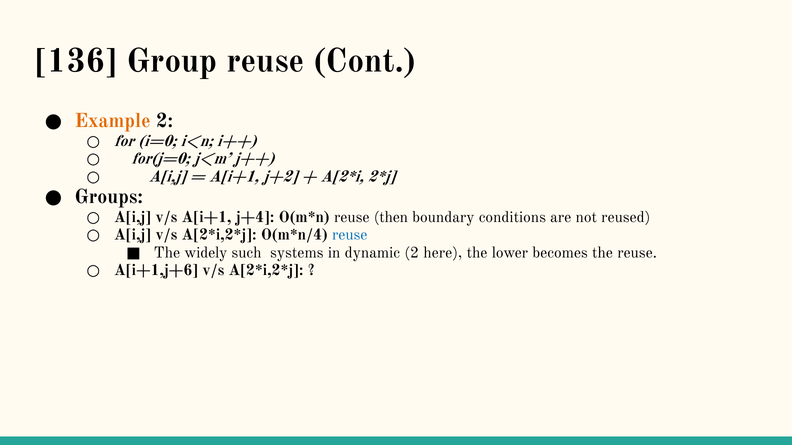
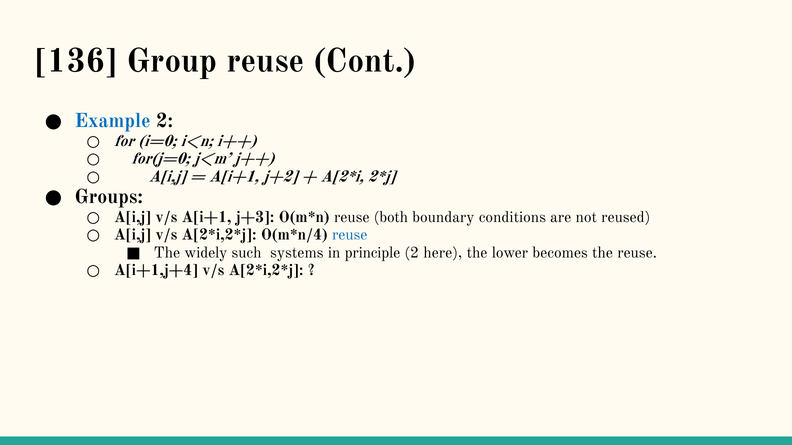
Example colour: orange -> blue (113, 121)
j+4: j+4 -> j+3 (255, 217)
then: then -> both (391, 217)
dynamic: dynamic -> principle (372, 253)
A[i+1,j+6: A[i+1,j+6 -> A[i+1,j+4 (156, 271)
